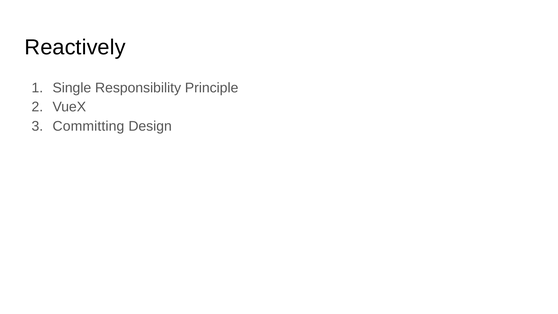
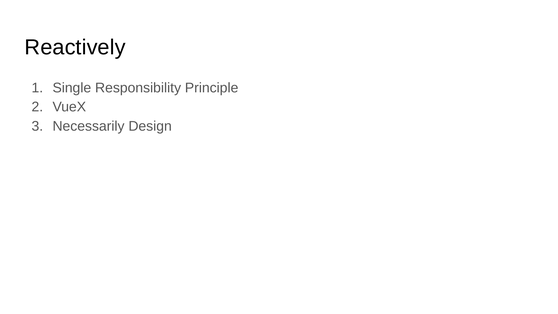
Committing: Committing -> Necessarily (89, 126)
